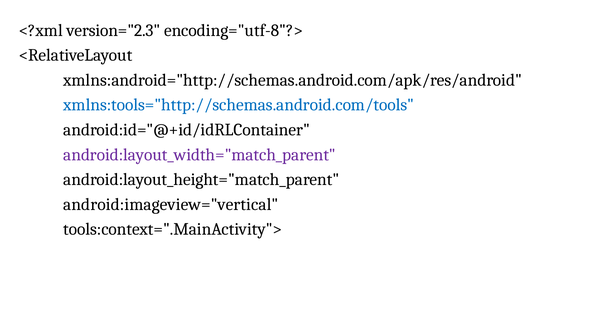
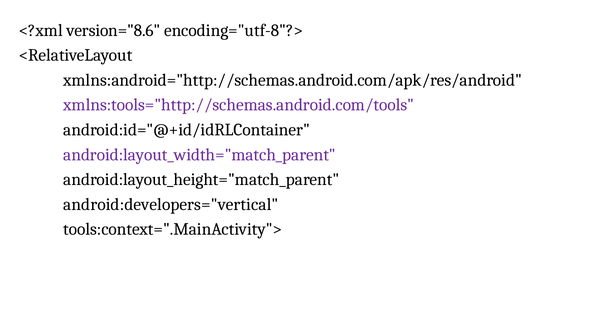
version="2.3: version="2.3 -> version="8.6 (113, 30)
xmlns:tools="http://schemas.android.com/tools colour: blue -> purple (239, 105)
android:imageview="vertical: android:imageview="vertical -> android:developers="vertical (171, 204)
